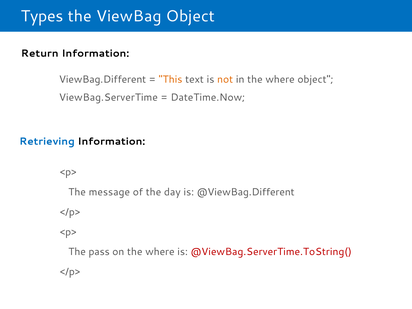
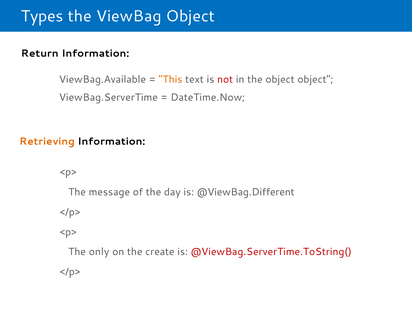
ViewBag.Different: ViewBag.Different -> ViewBag.Available (102, 79)
not colour: orange -> red (225, 79)
in the where: where -> object (280, 79)
Retrieving colour: blue -> orange (47, 141)
pass: pass -> only (99, 252)
on the where: where -> create (160, 252)
